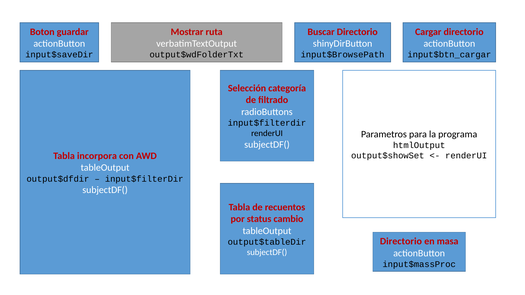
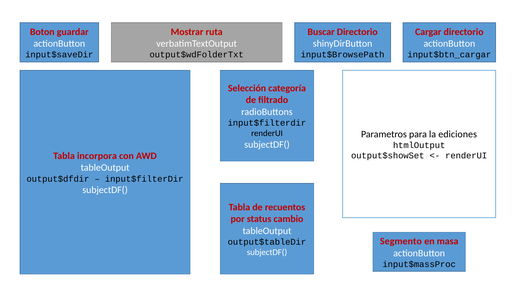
programa: programa -> ediciones (458, 134)
Directorio: Directorio -> Segmento (401, 242)
